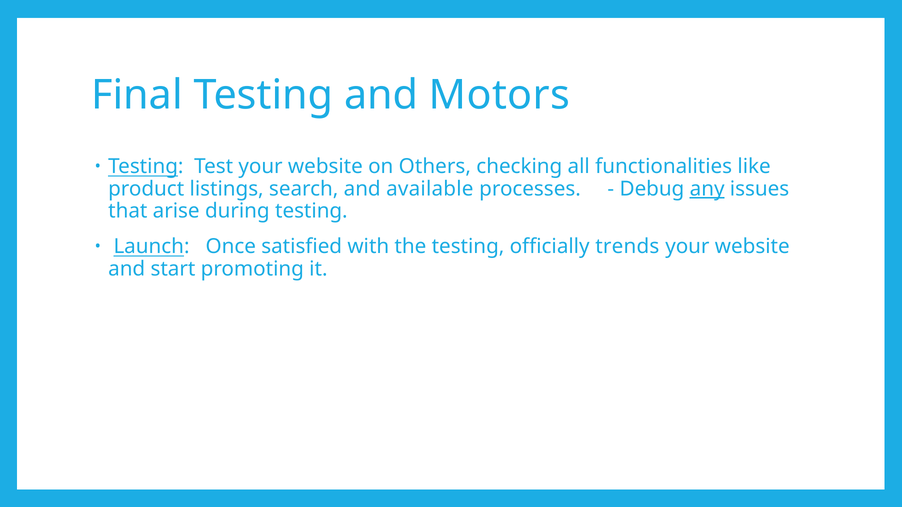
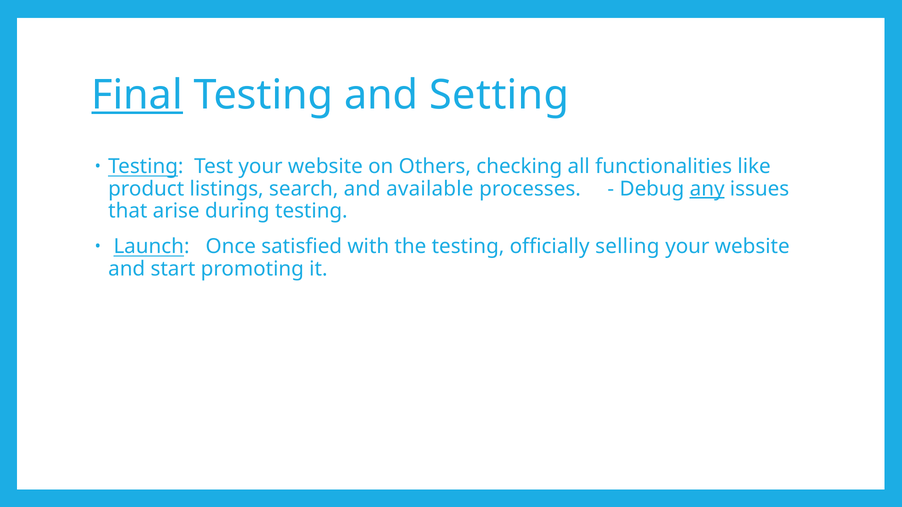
Final underline: none -> present (137, 95)
Motors: Motors -> Setting (499, 95)
trends: trends -> selling (627, 247)
